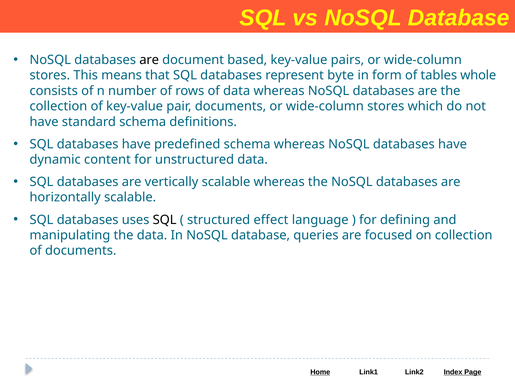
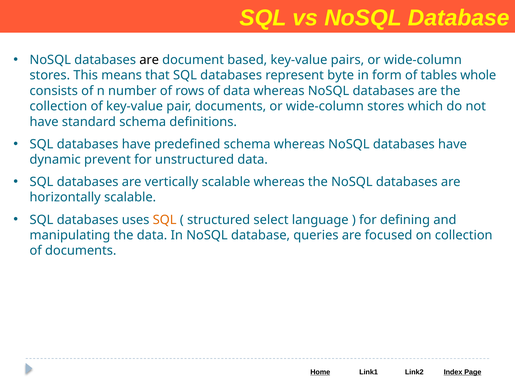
content: content -> prevent (107, 159)
SQL colour: black -> orange (165, 219)
effect: effect -> select (271, 219)
